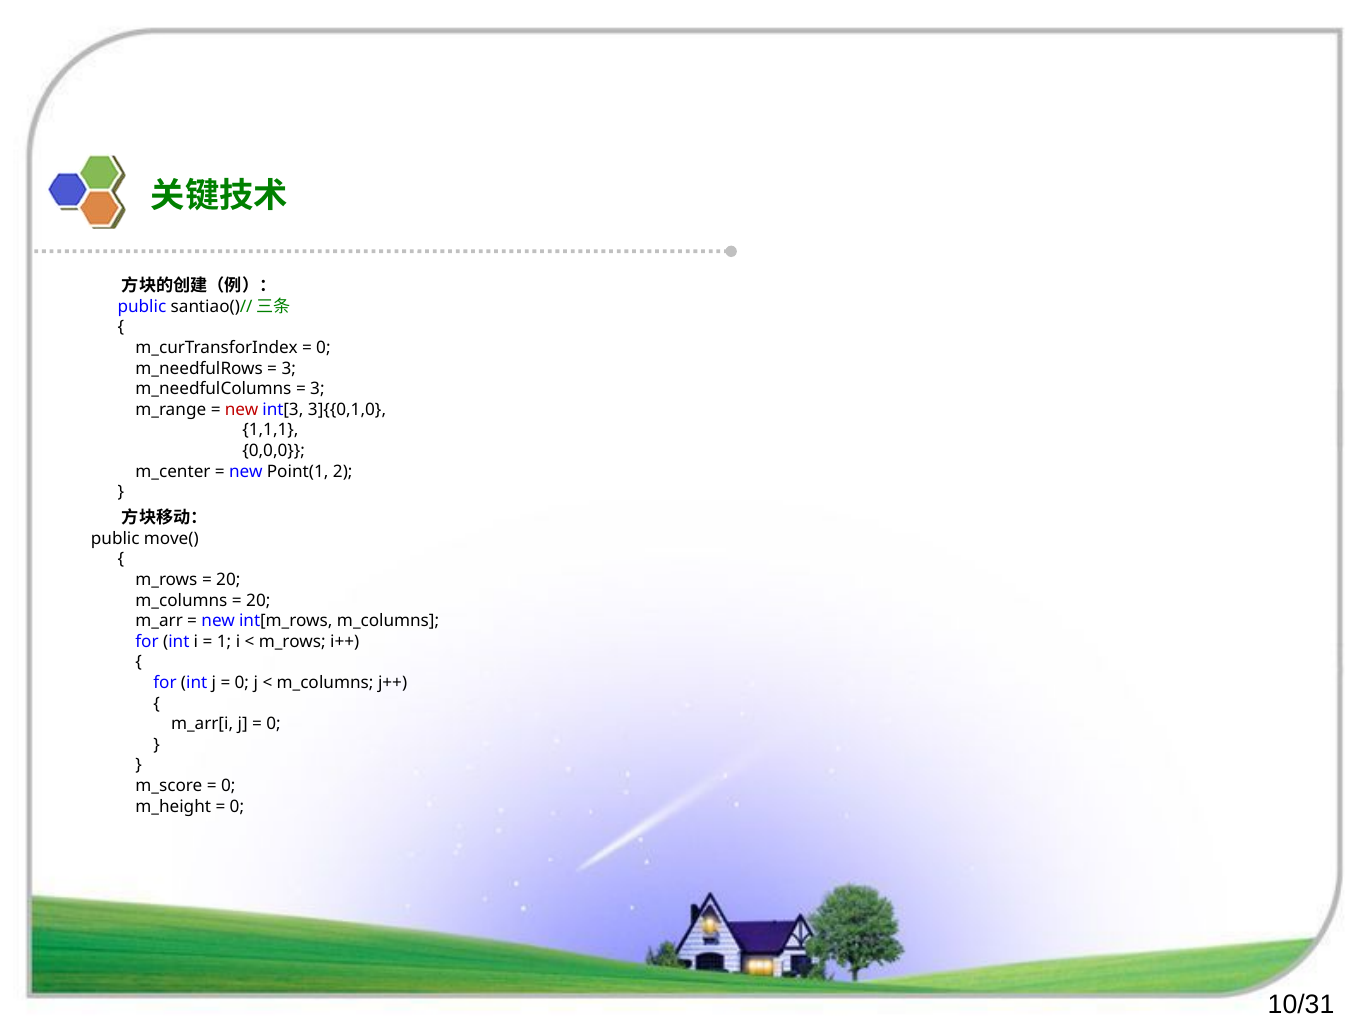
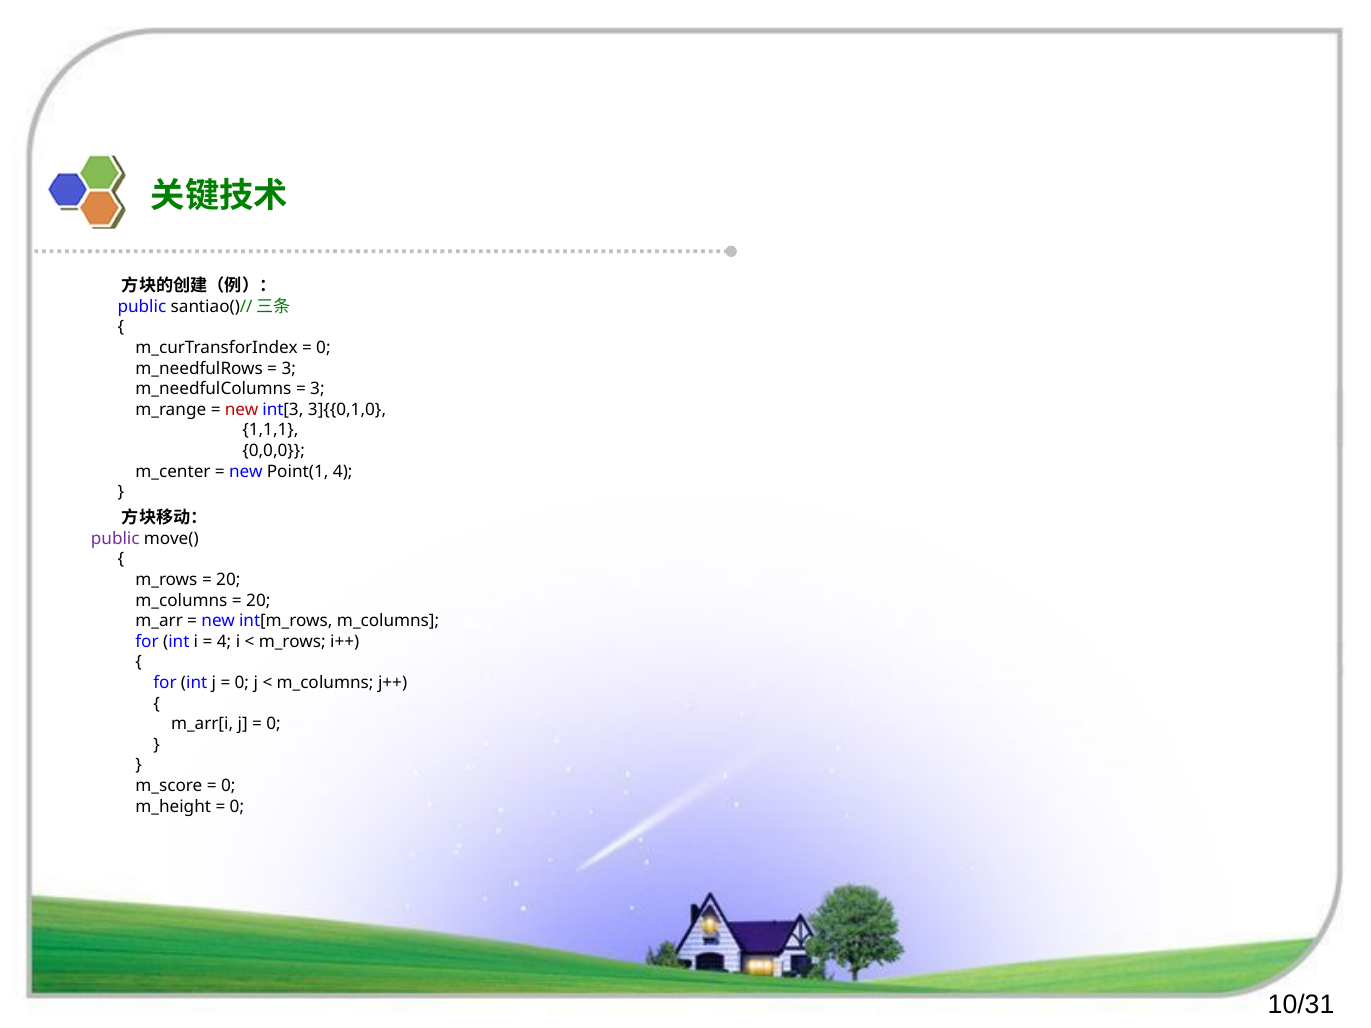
Point(1 2: 2 -> 4 (343, 472)
public colour: black -> purple (115, 539)
1: 1 -> 4 (224, 642)
